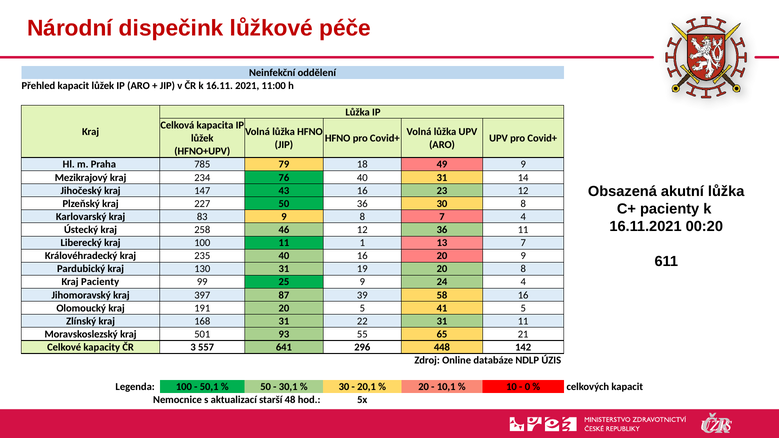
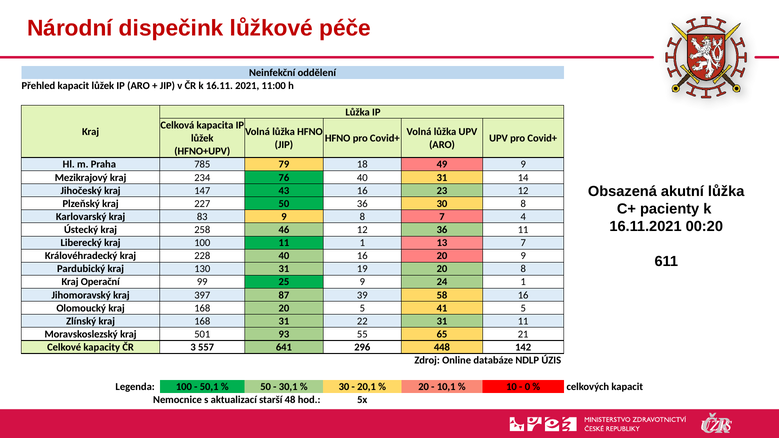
235: 235 -> 228 (202, 256)
Kraj Pacienty: Pacienty -> Operační (100, 282)
24 4: 4 -> 1 (523, 282)
Olomoucký kraj 191: 191 -> 168 (202, 308)
